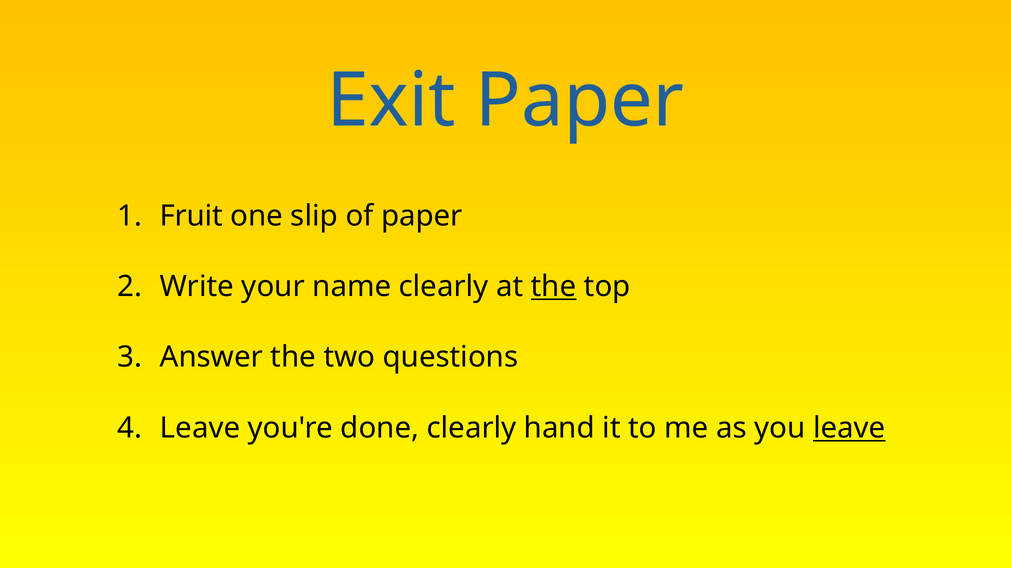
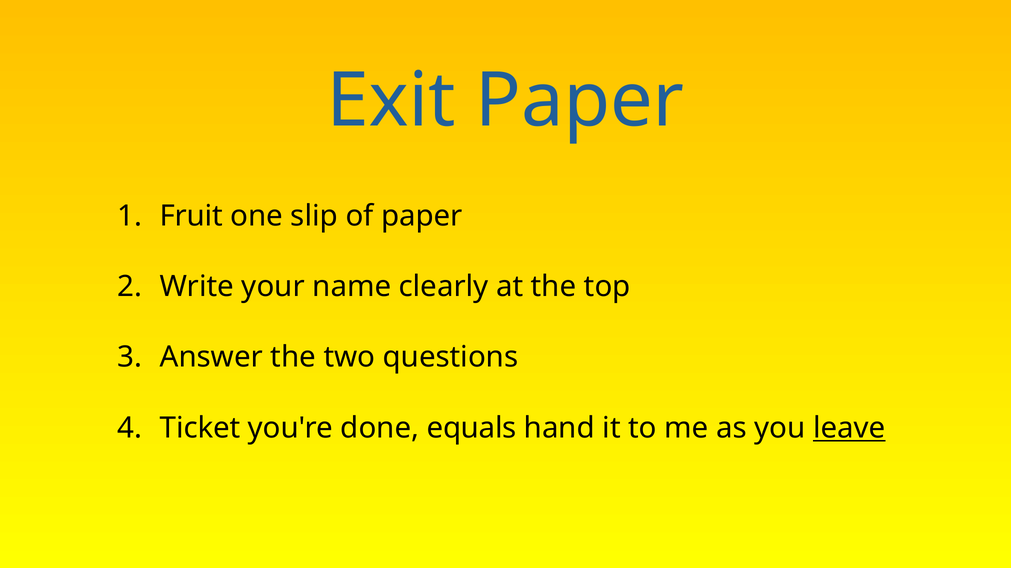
the underline: present -> none (554, 287)
Leave: Leave -> Ticket (200, 428)
done clearly: clearly -> equals (472, 428)
